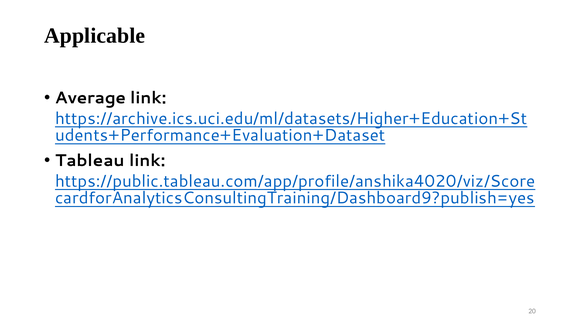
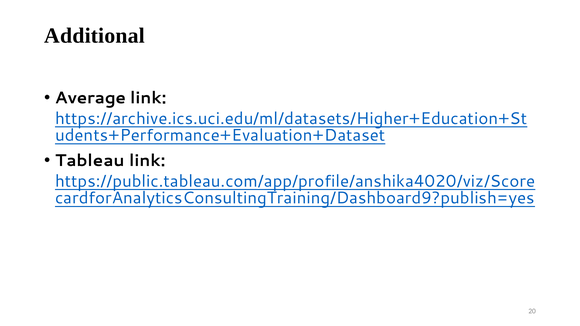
Applicable: Applicable -> Additional (95, 36)
